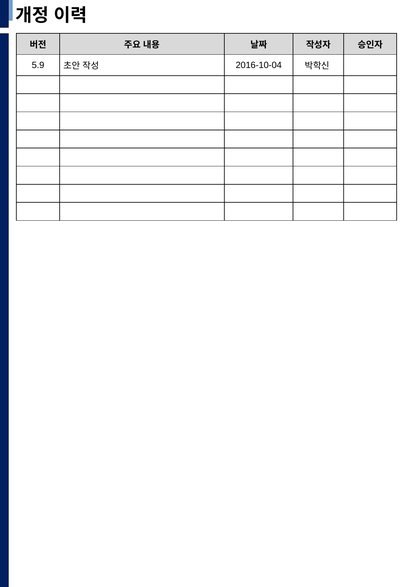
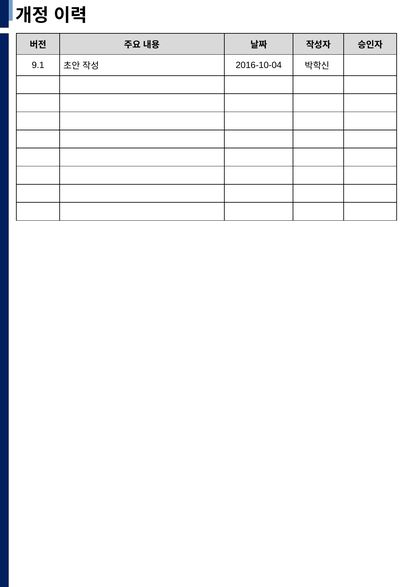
5.9: 5.9 -> 9.1 (38, 65)
